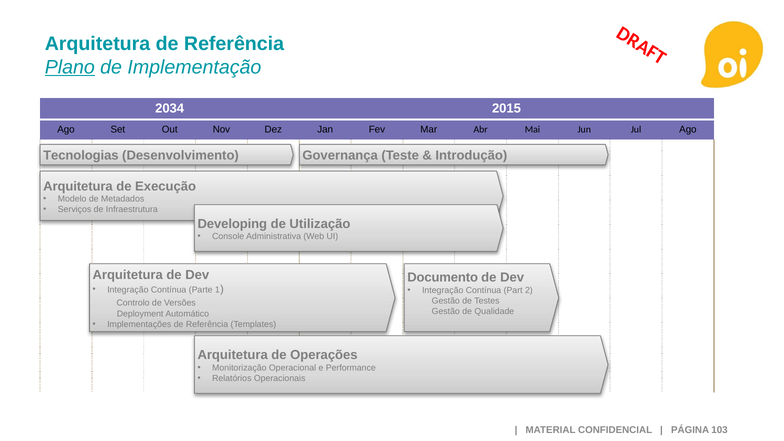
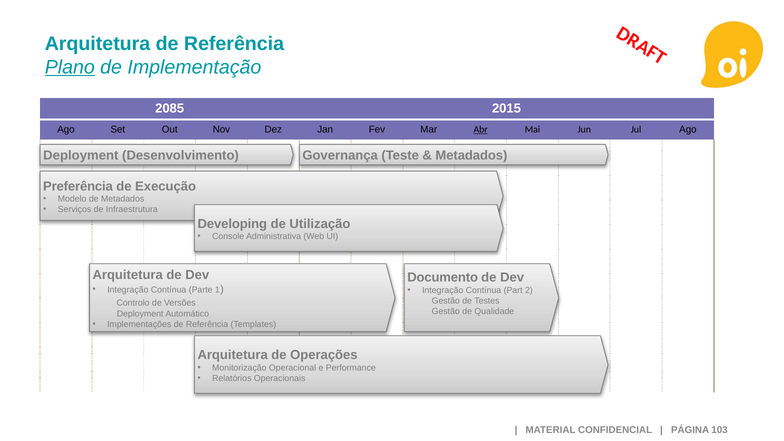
2034: 2034 -> 2085 (170, 109)
Abr underline: none -> present (481, 129)
Tecnologias: Tecnologias -> Deployment (81, 156)
Introdução: Introdução -> Metadados (471, 156)
Arquitetura: Arquitetura -> Preferência (78, 186)
